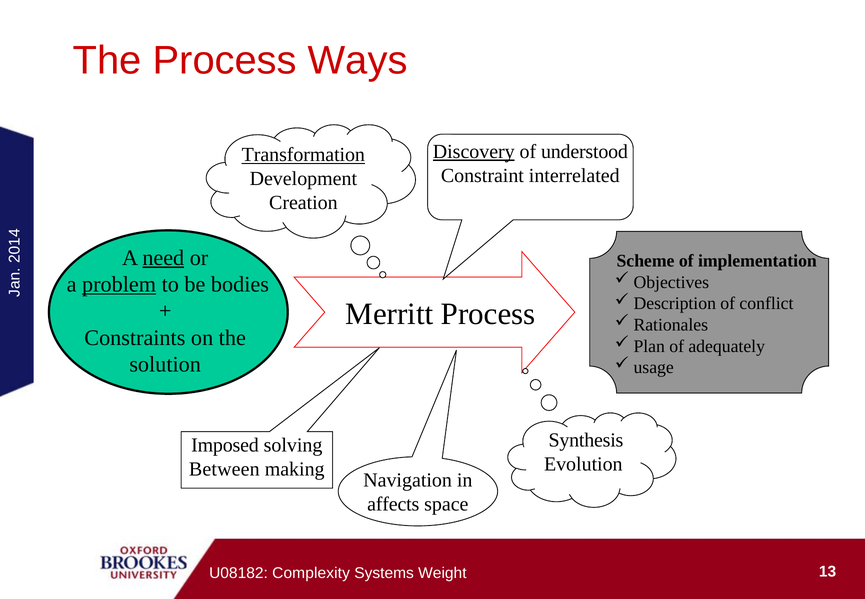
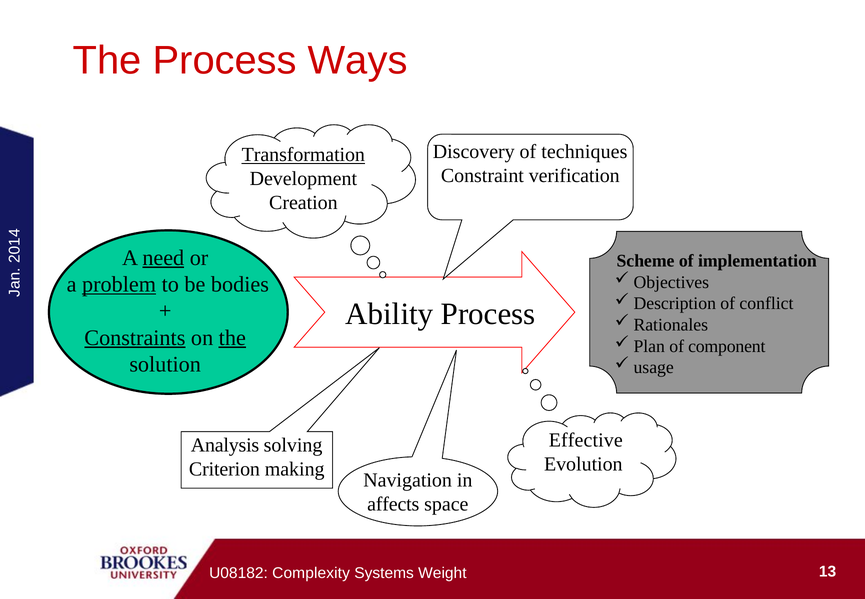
Discovery underline: present -> none (474, 152)
understood: understood -> techniques (584, 152)
interrelated: interrelated -> verification (574, 176)
Merritt: Merritt -> Ability (389, 314)
Constraints underline: none -> present (135, 338)
the underline: none -> present (232, 338)
adequately: adequately -> component (727, 346)
Synthesis: Synthesis -> Effective (586, 440)
Imposed: Imposed -> Analysis (225, 445)
Between: Between -> Criterion (224, 469)
